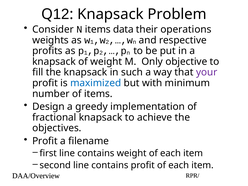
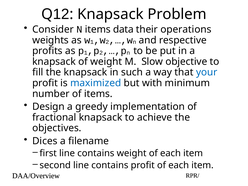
Only: Only -> Slow (152, 62)
your colour: purple -> blue (207, 72)
Profit: Profit -> Dices (45, 141)
